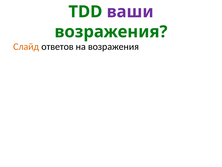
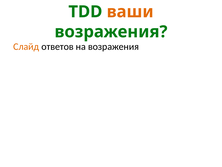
ваши colour: purple -> orange (130, 12)
